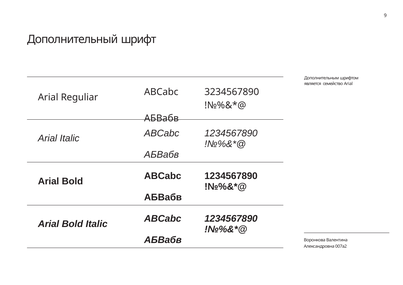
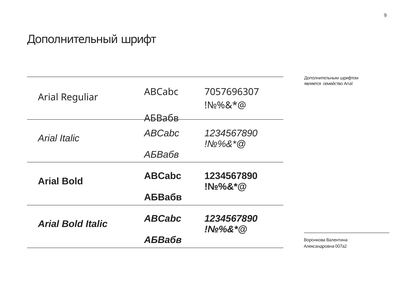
3234567890: 3234567890 -> 7057696307 (232, 92)
